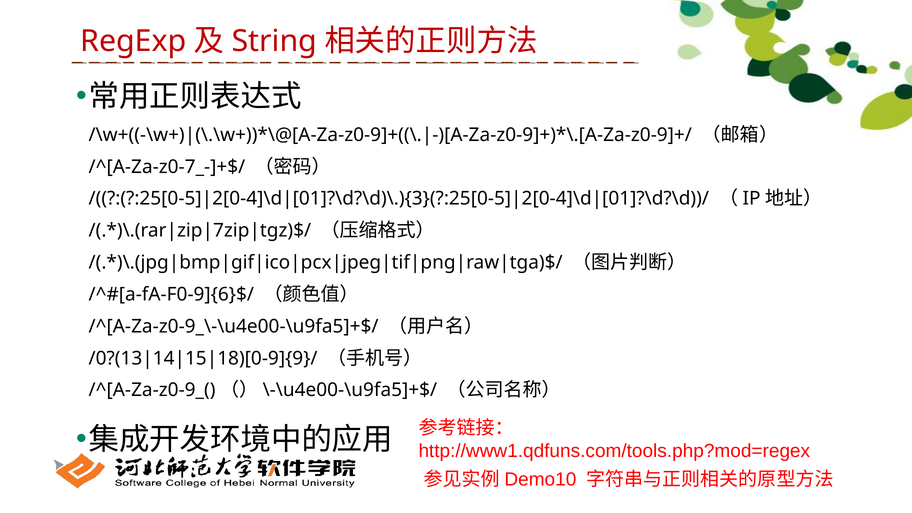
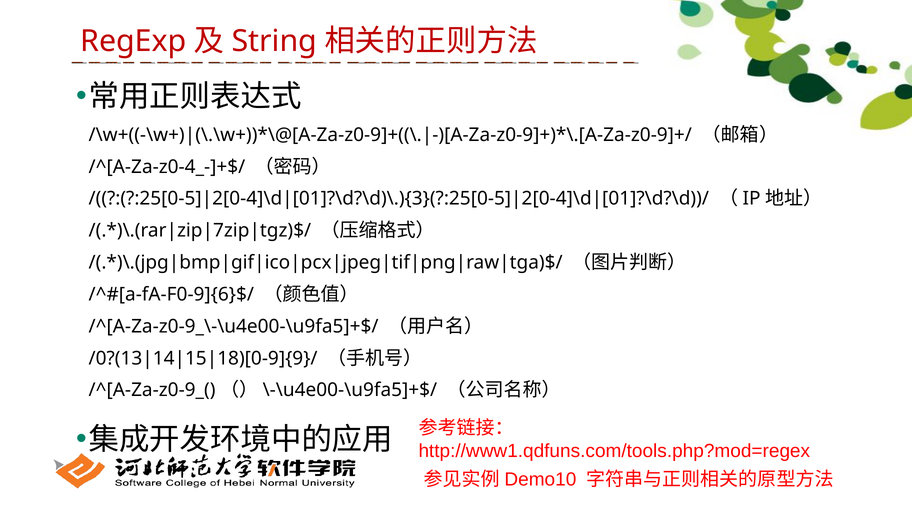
/^[A-Za-z0-7_-]+$/: /^[A-Za-z0-7_-]+$/ -> /^[A-Za-z0-4_-]+$/ (167, 167)
